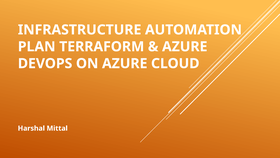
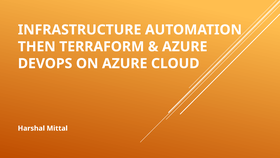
PLAN: PLAN -> THEN (37, 47)
